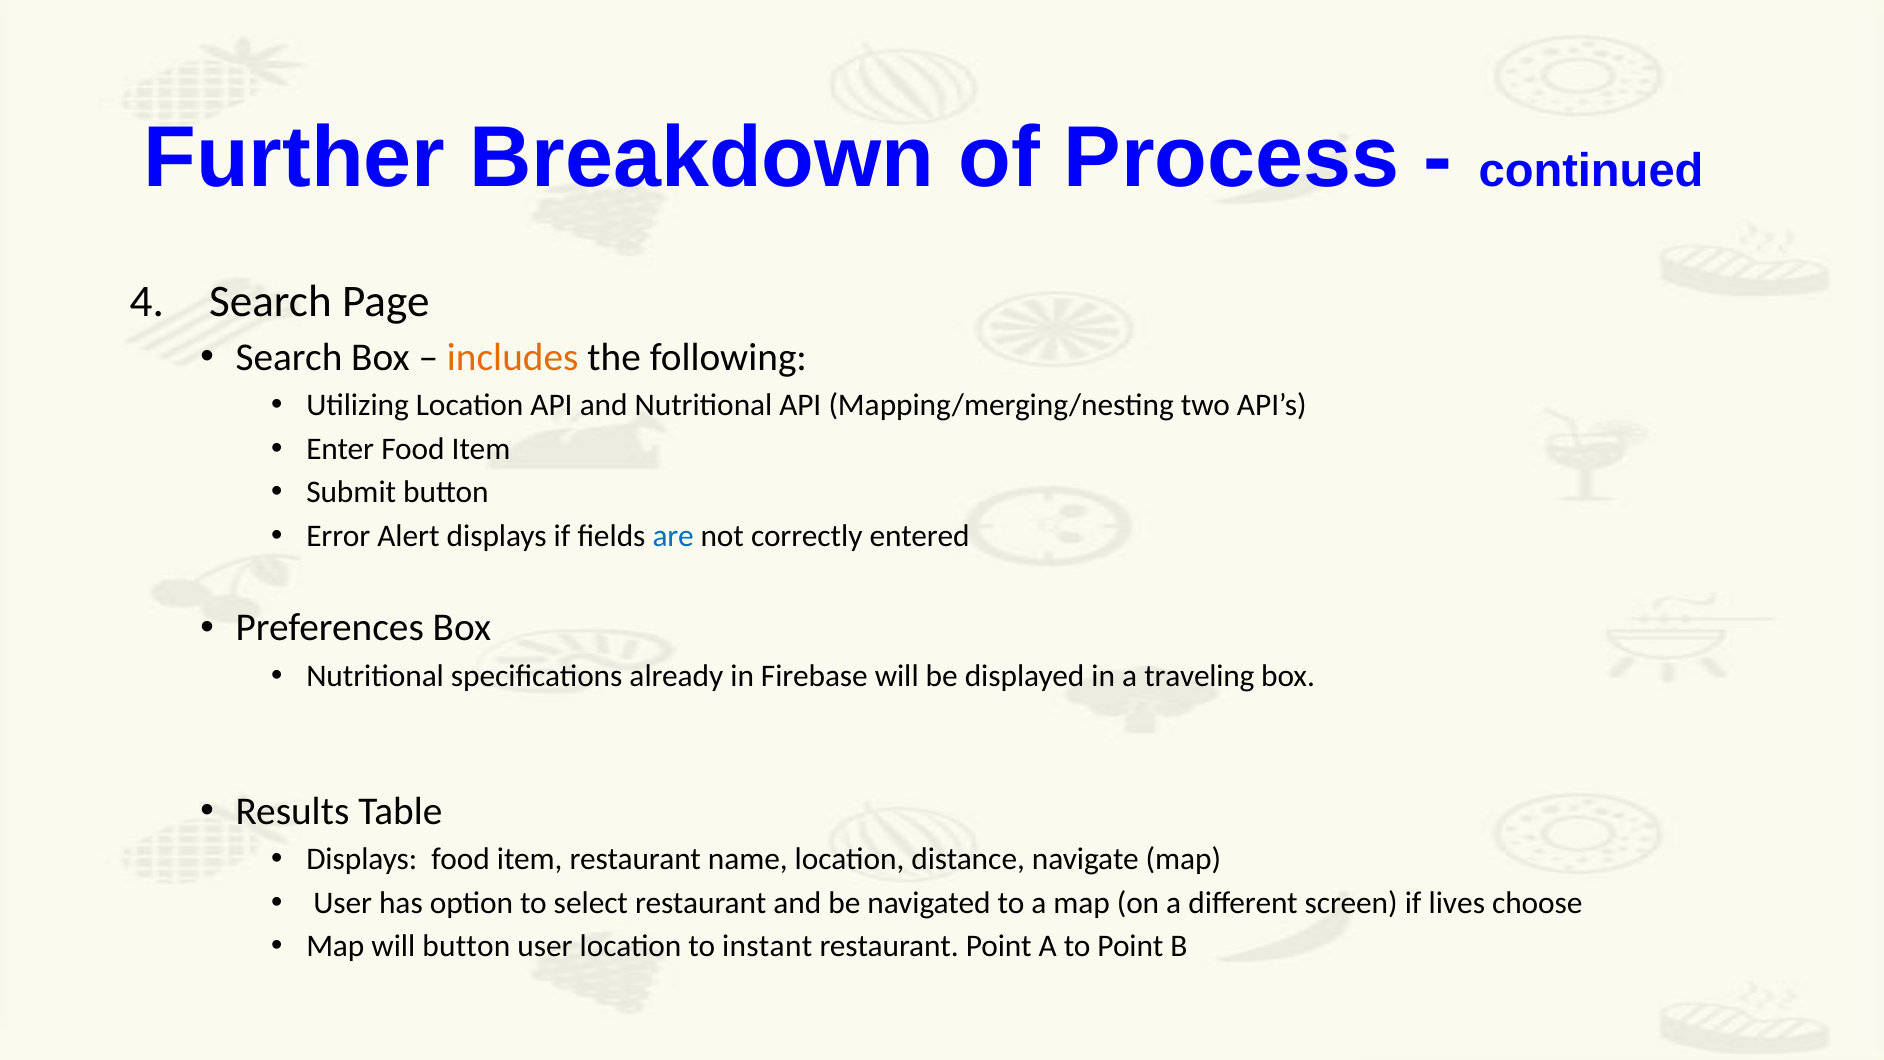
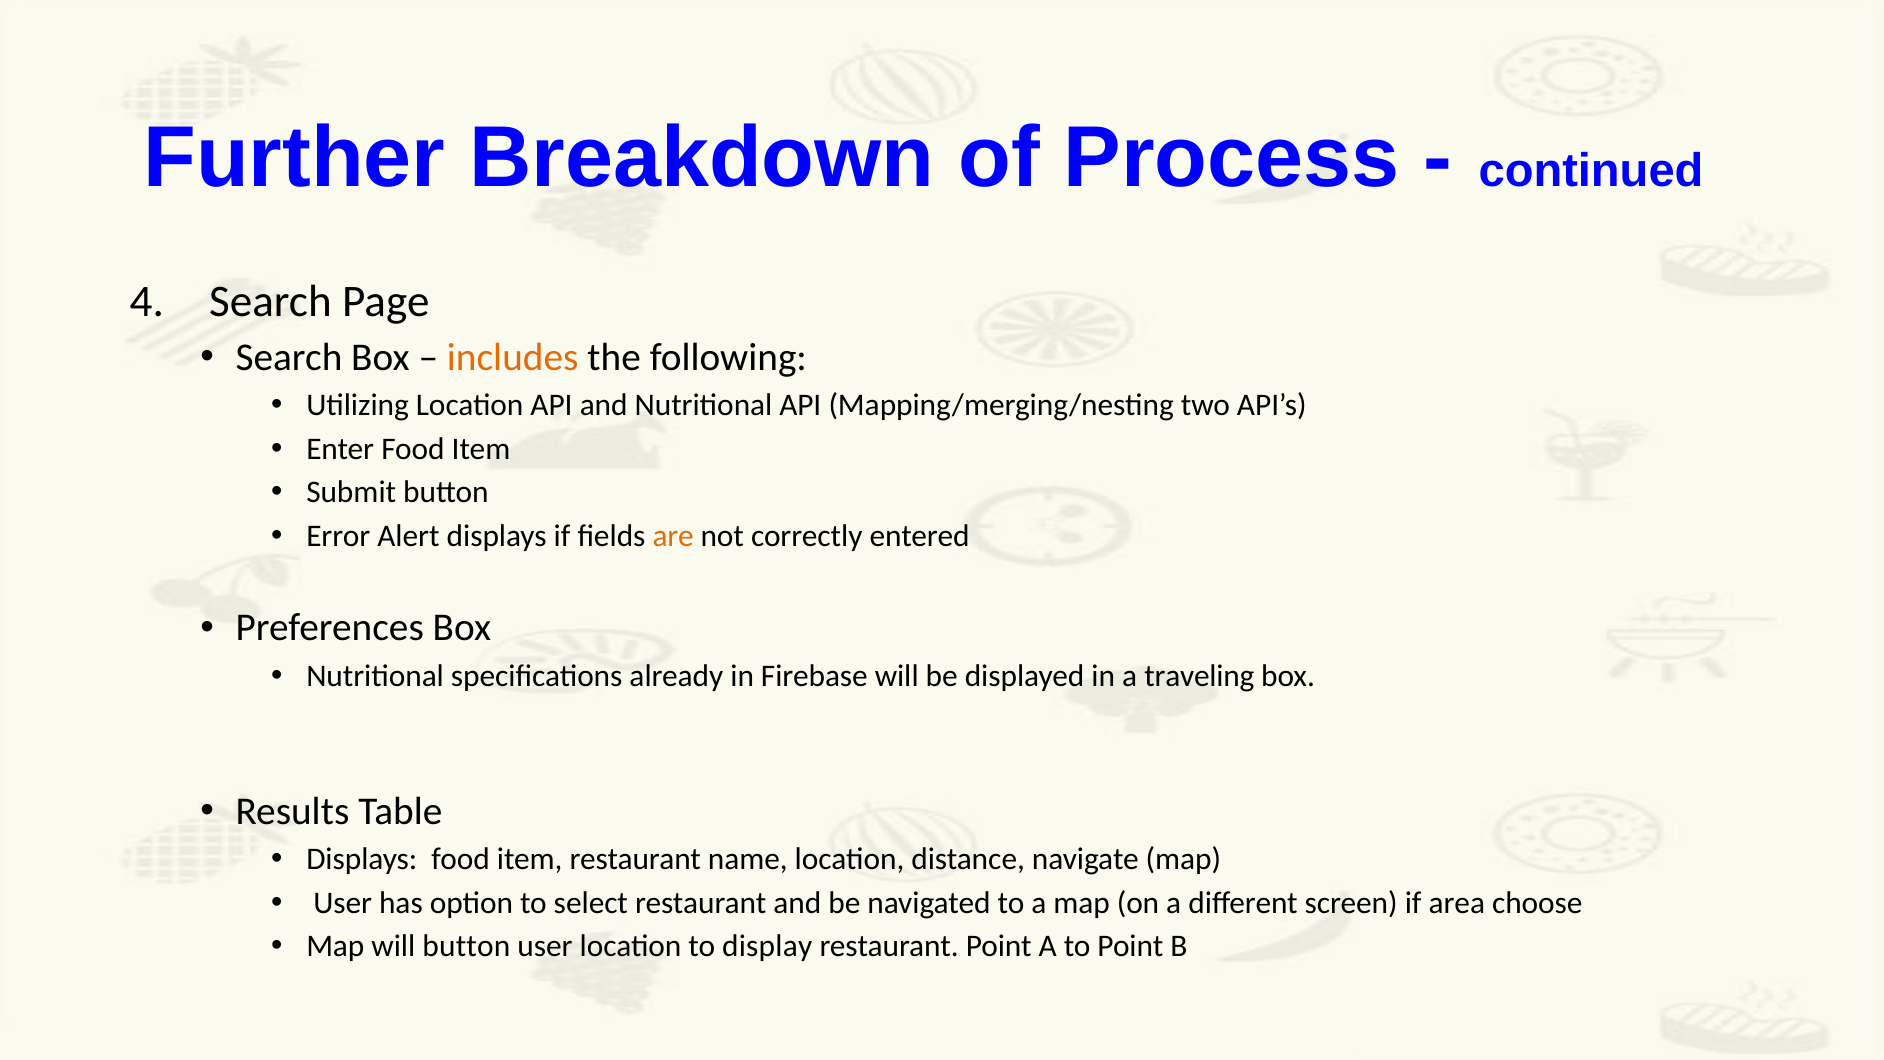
are colour: blue -> orange (673, 536)
lives: lives -> area (1457, 902)
instant: instant -> display (767, 946)
